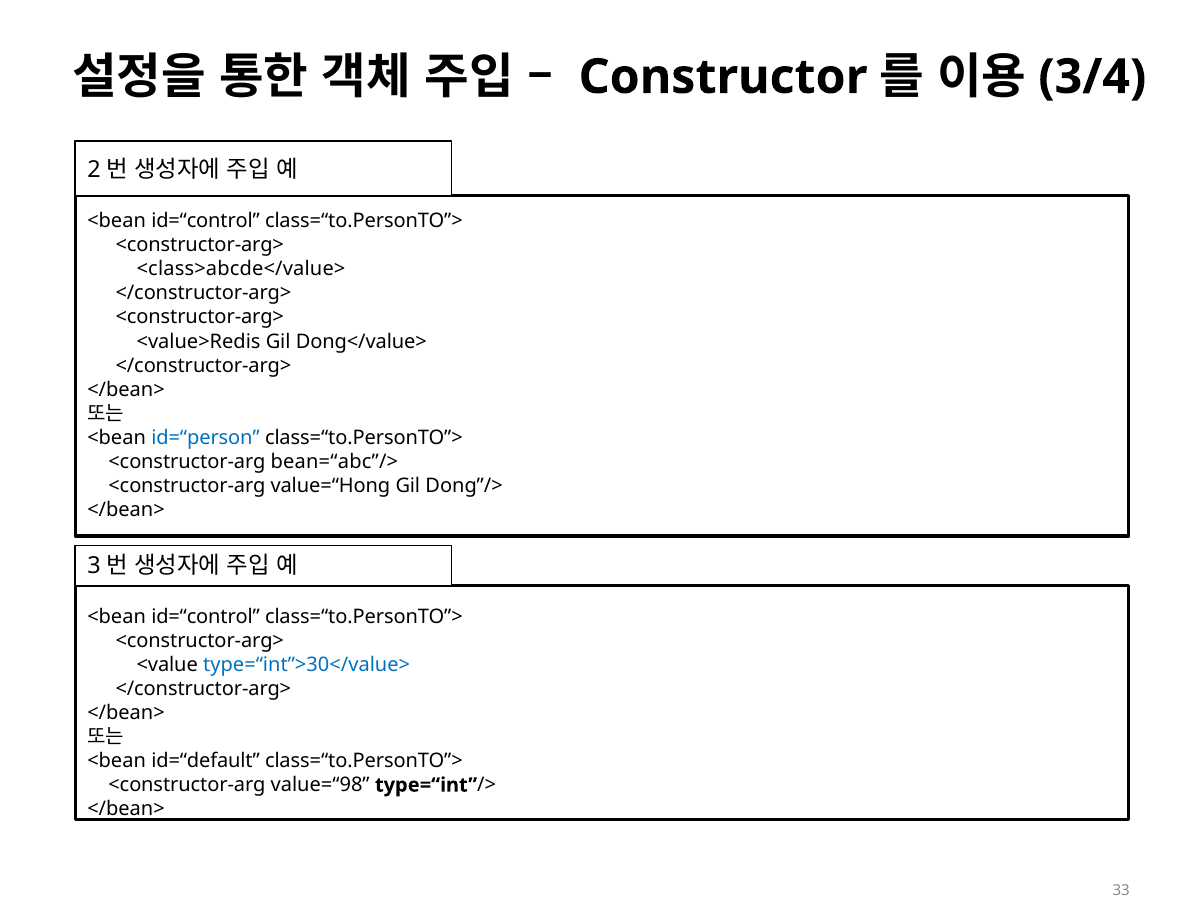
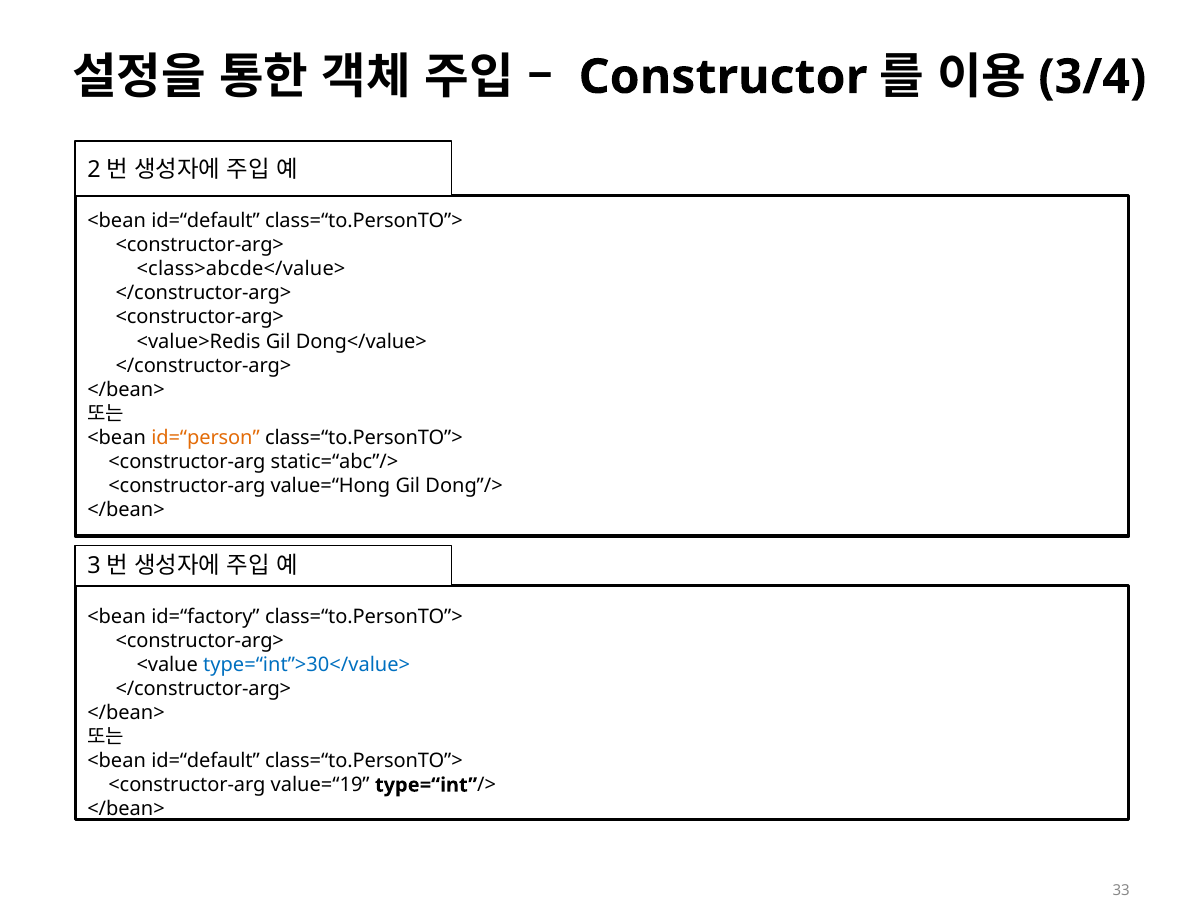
id=“control: id=“control -> id=“default (206, 221)
id=“person colour: blue -> orange (205, 438)
bean=“abc”/>: bean=“abc”/> -> static=“abc”/> (335, 462)
id=“control: id=“control -> id=“factory (205, 616)
value=“98: value=“98 -> value=“19 (320, 785)
